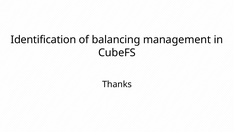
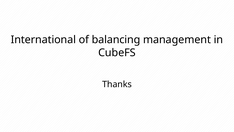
Identification: Identification -> International (43, 40)
